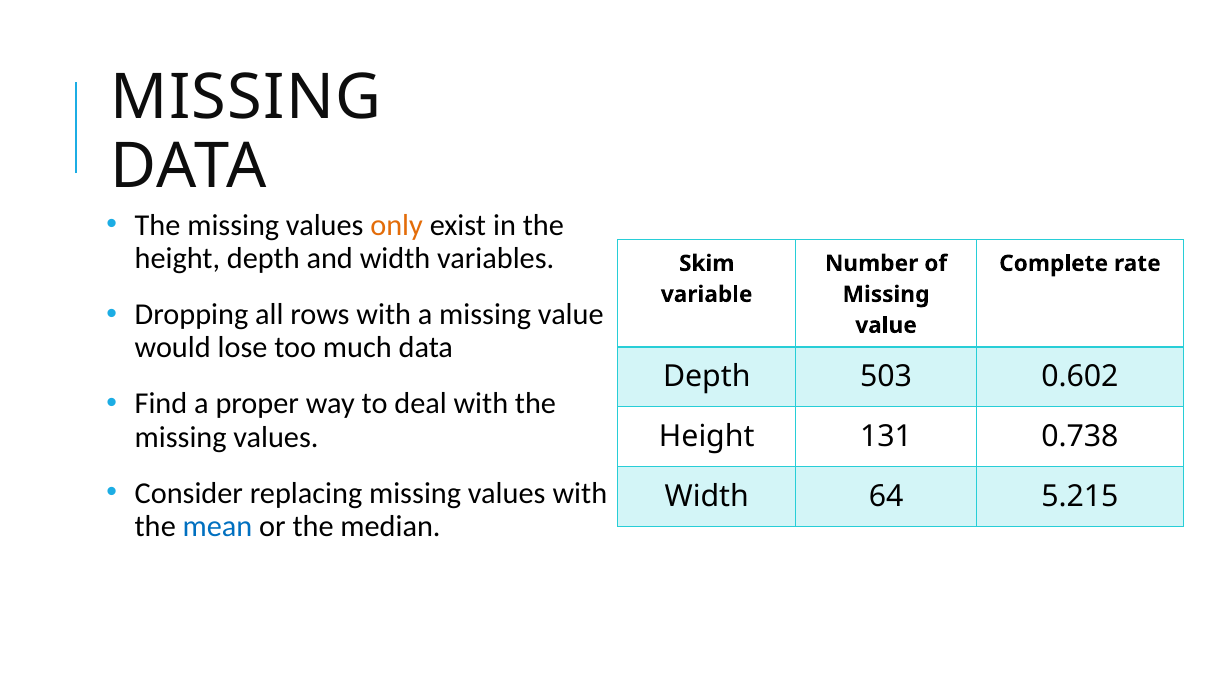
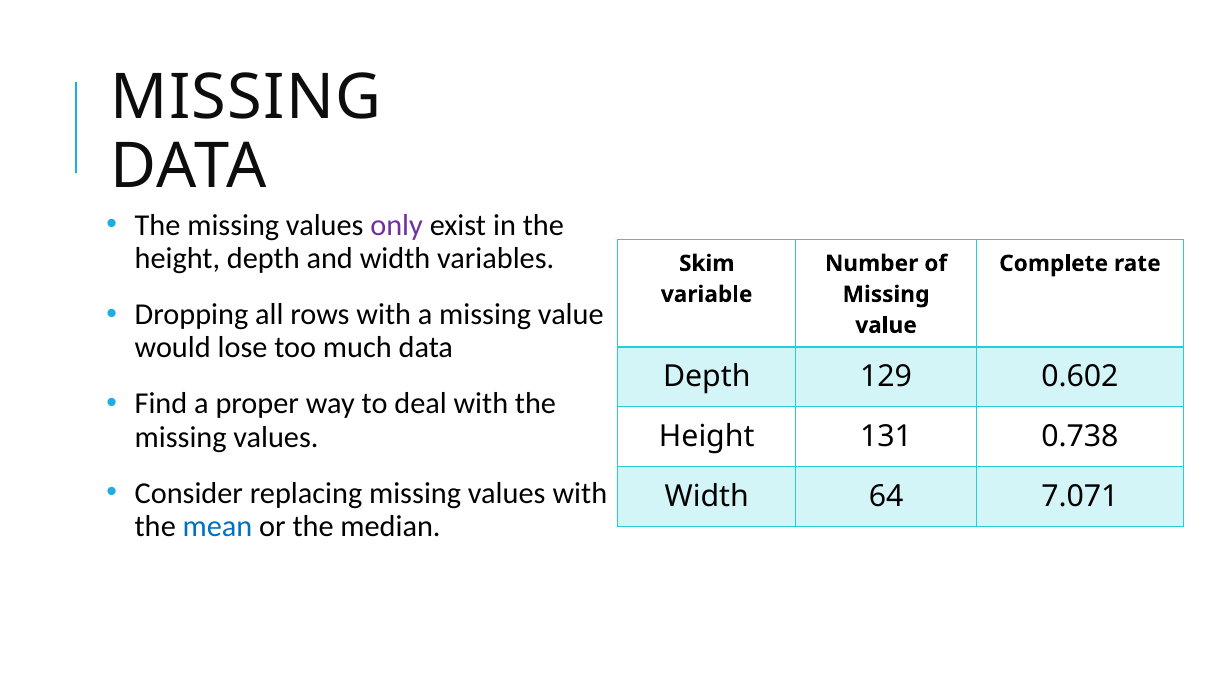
only colour: orange -> purple (397, 225)
503: 503 -> 129 (886, 376)
5.215: 5.215 -> 7.071 (1080, 496)
